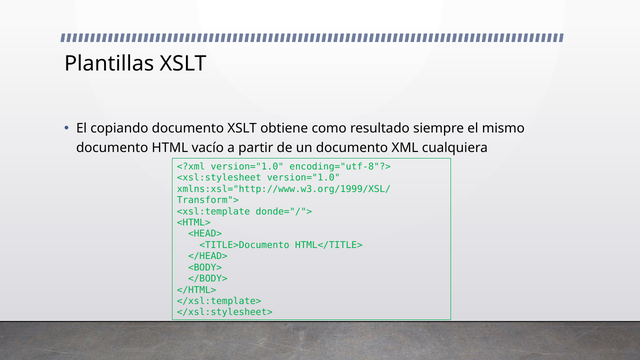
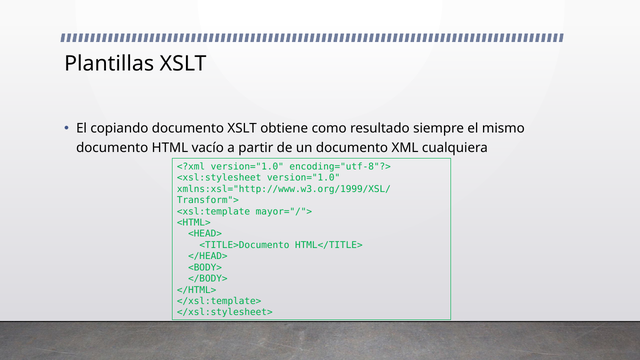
donde="/">: donde="/"> -> mayor="/"> (284, 211)
